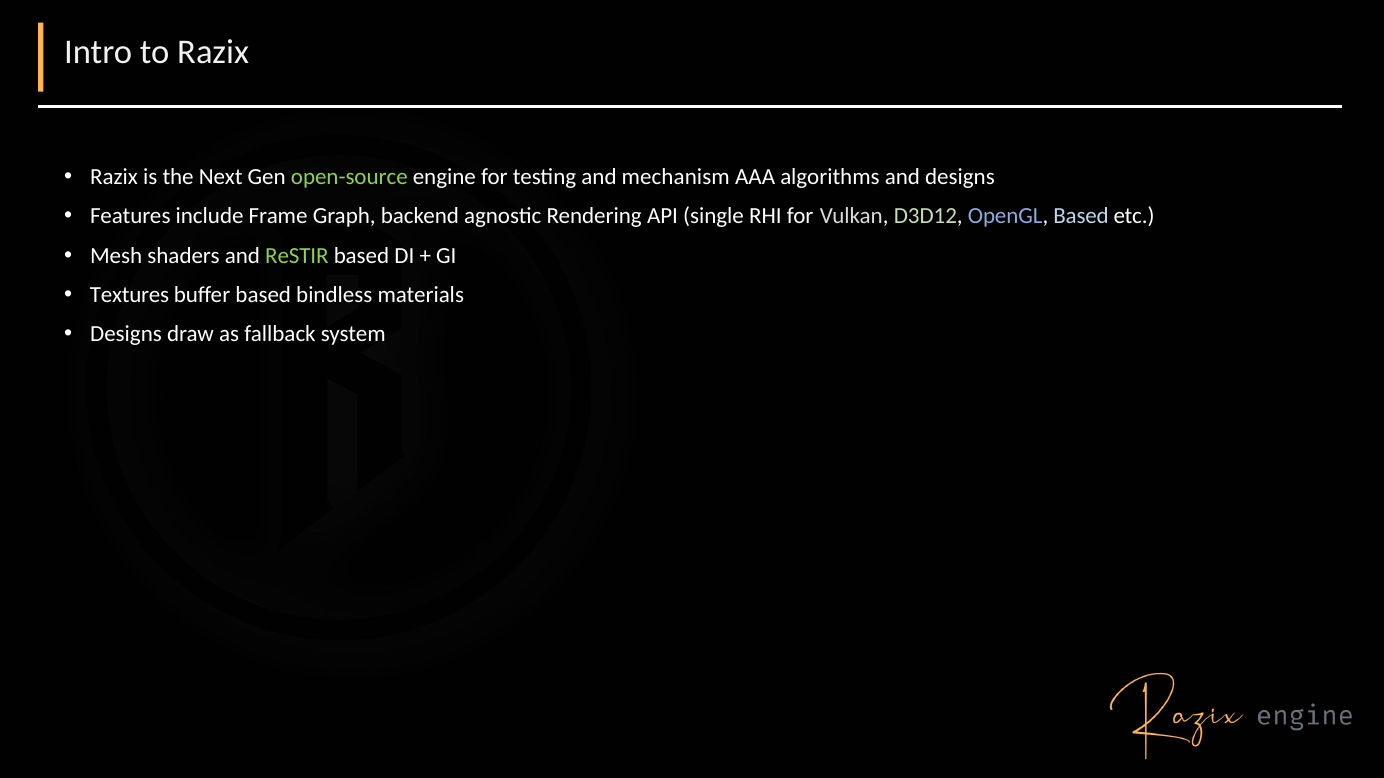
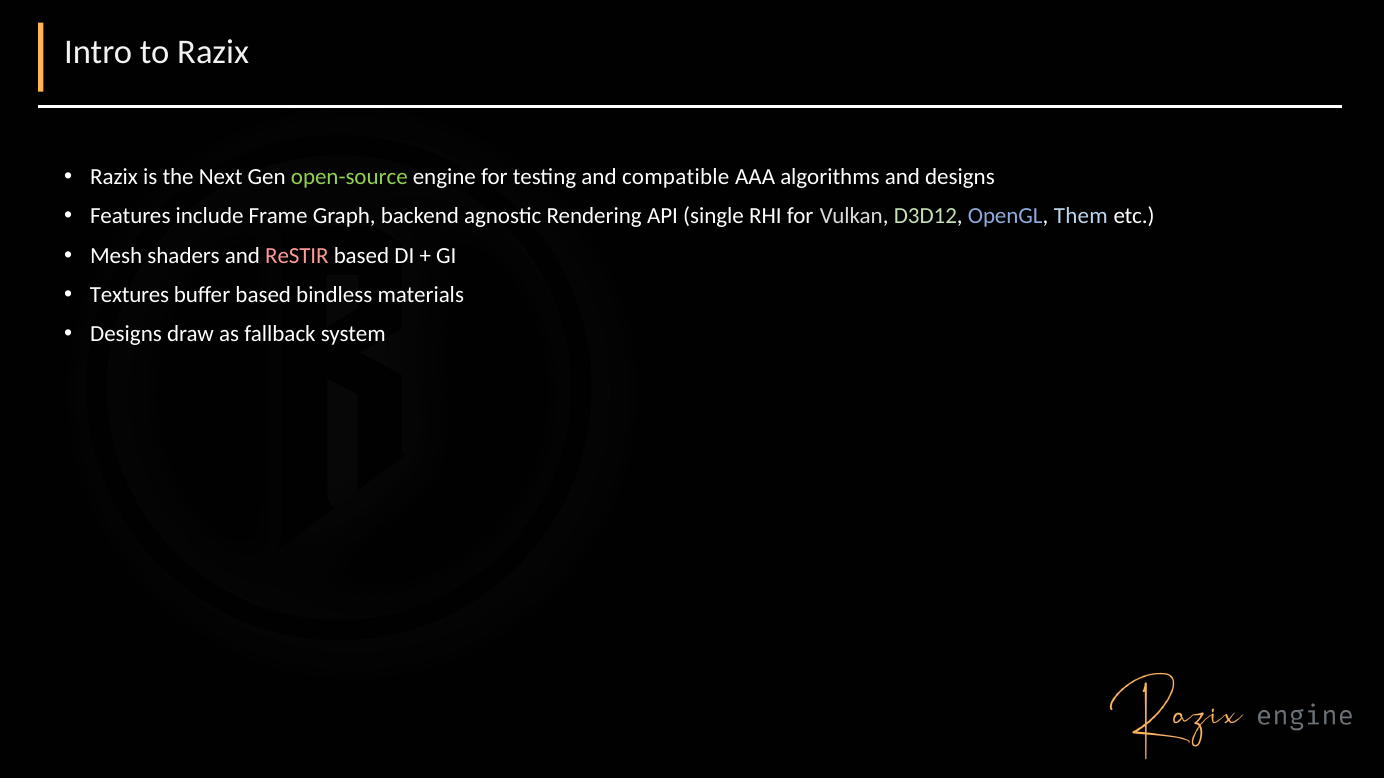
mechanism: mechanism -> compatible (676, 177)
OpenGL Based: Based -> Them (1081, 216)
ReSTIR colour: light green -> pink (297, 256)
